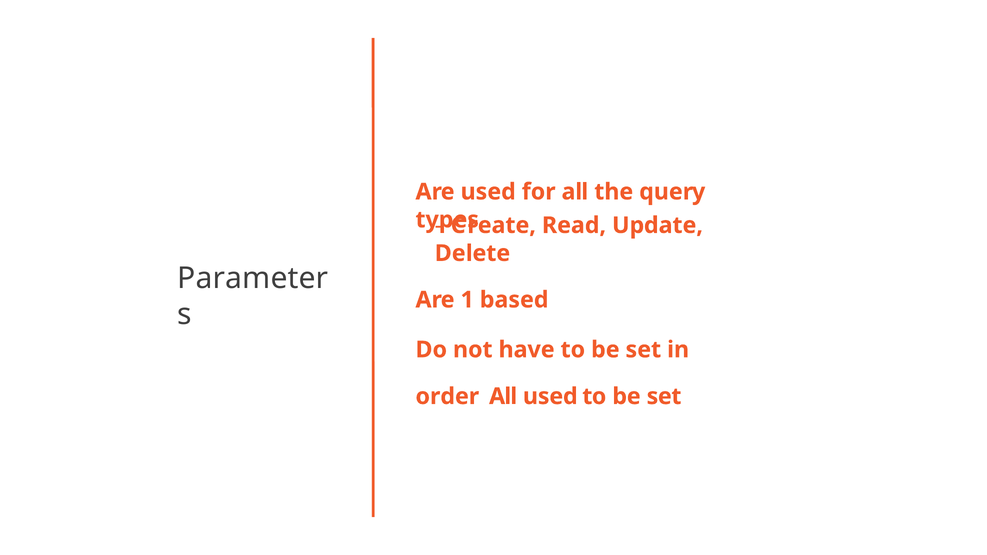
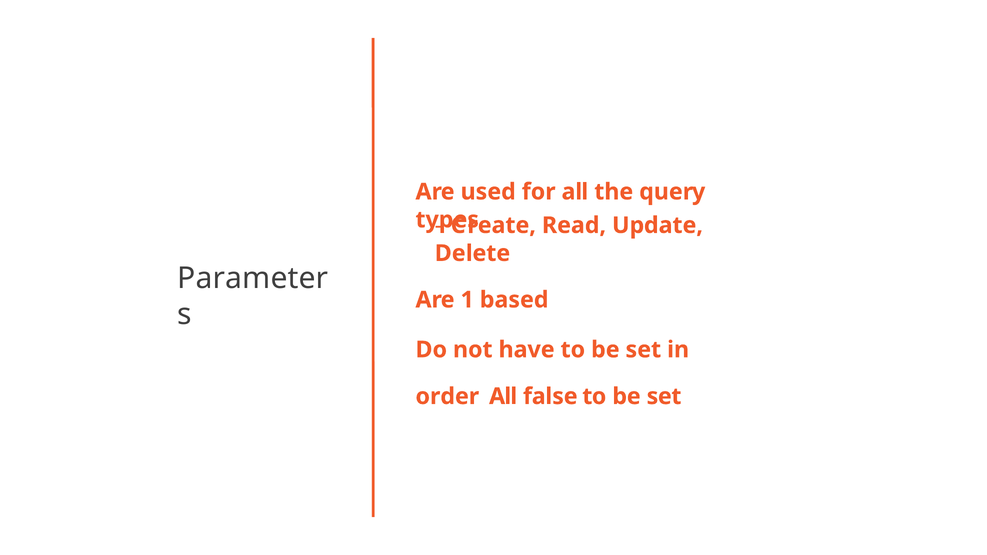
All used: used -> false (550, 397)
